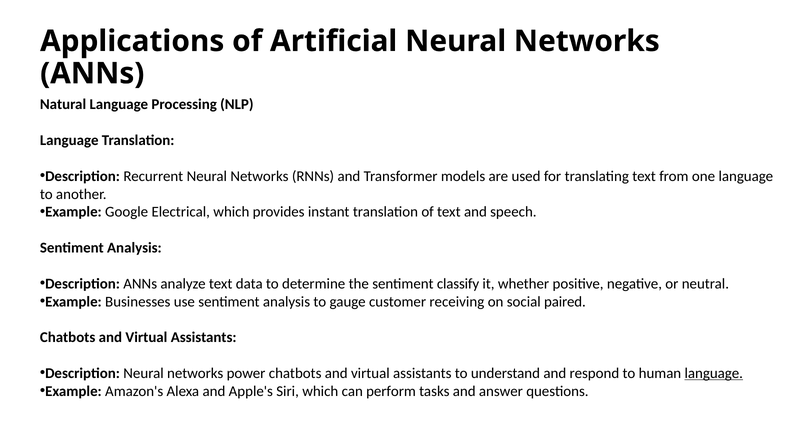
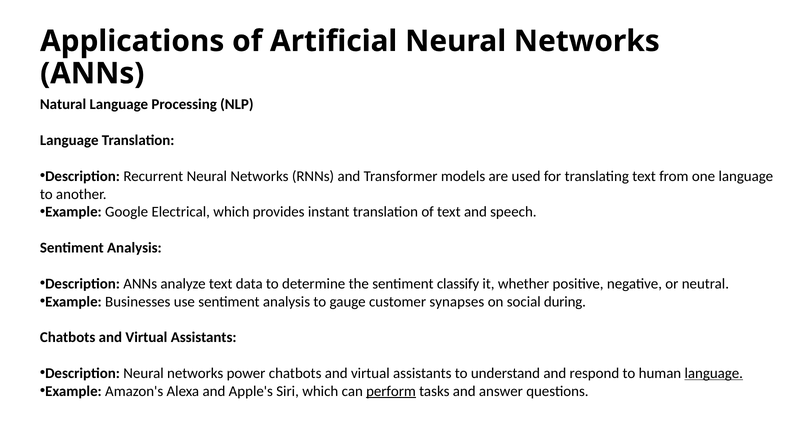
receiving: receiving -> synapses (457, 301)
paired: paired -> during (565, 301)
perform underline: none -> present (391, 391)
